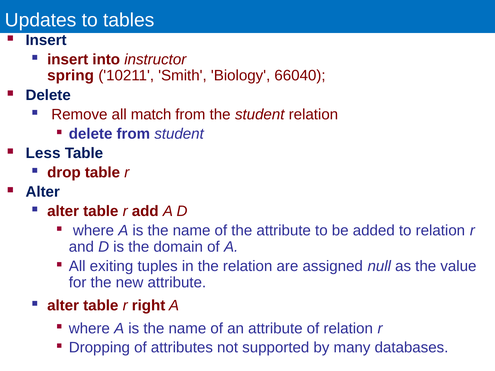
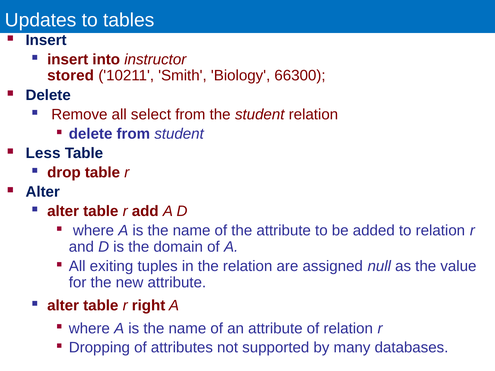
spring: spring -> stored (71, 76)
66040: 66040 -> 66300 (300, 76)
match: match -> select (151, 114)
